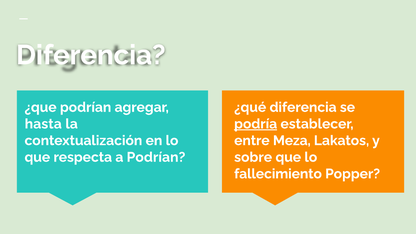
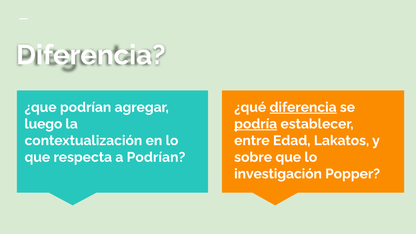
diferencia underline: none -> present (303, 107)
hasta: hasta -> luego (43, 124)
Meza: Meza -> Edad (292, 141)
fallecimiento: fallecimiento -> investigación (278, 174)
